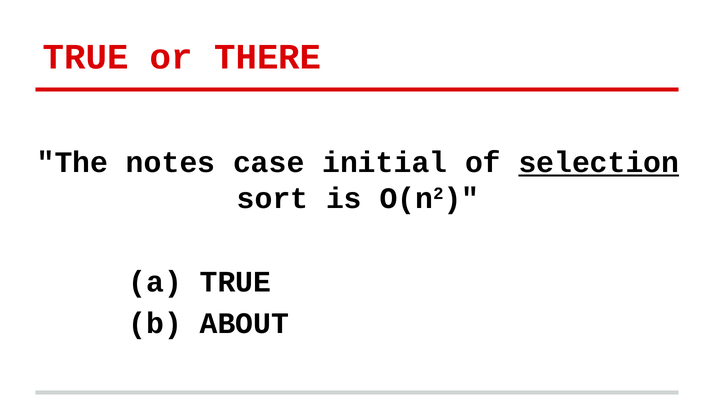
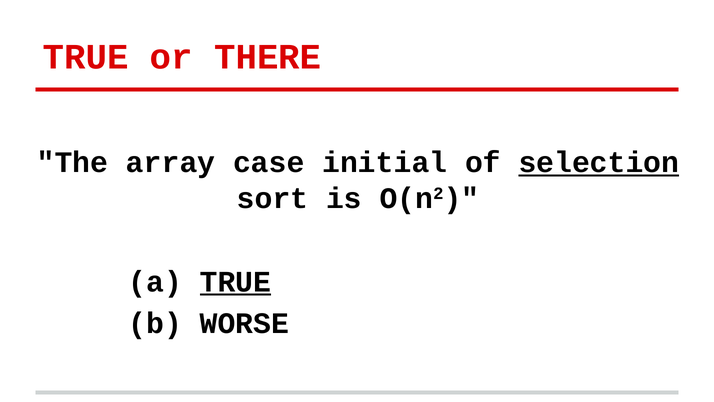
notes: notes -> array (171, 162)
TRUE underline: none -> present (235, 281)
ABOUT: ABOUT -> WORSE (244, 323)
